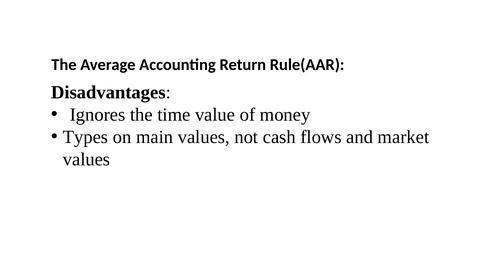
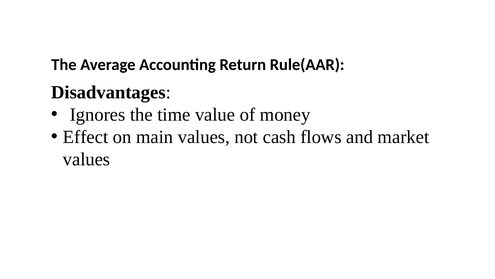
Types: Types -> Effect (86, 137)
